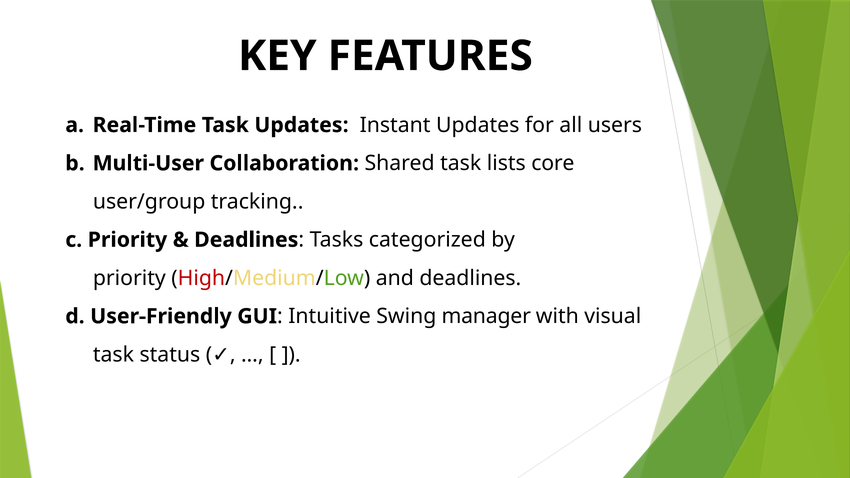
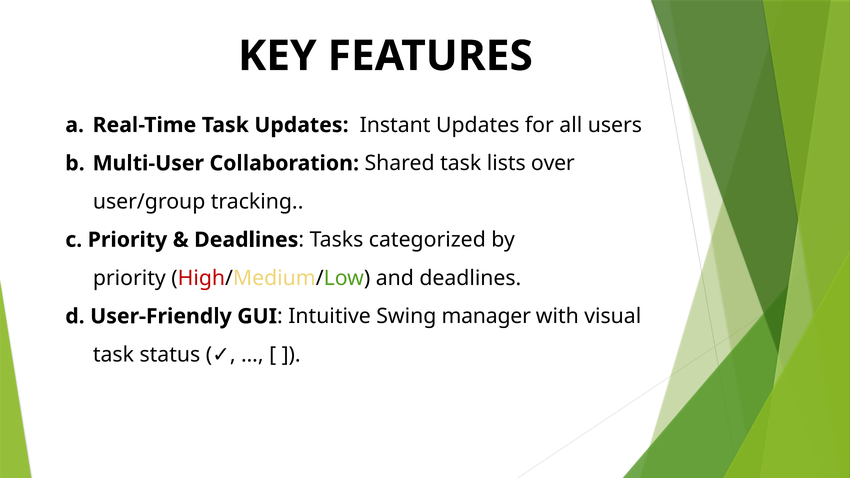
core: core -> over (553, 163)
